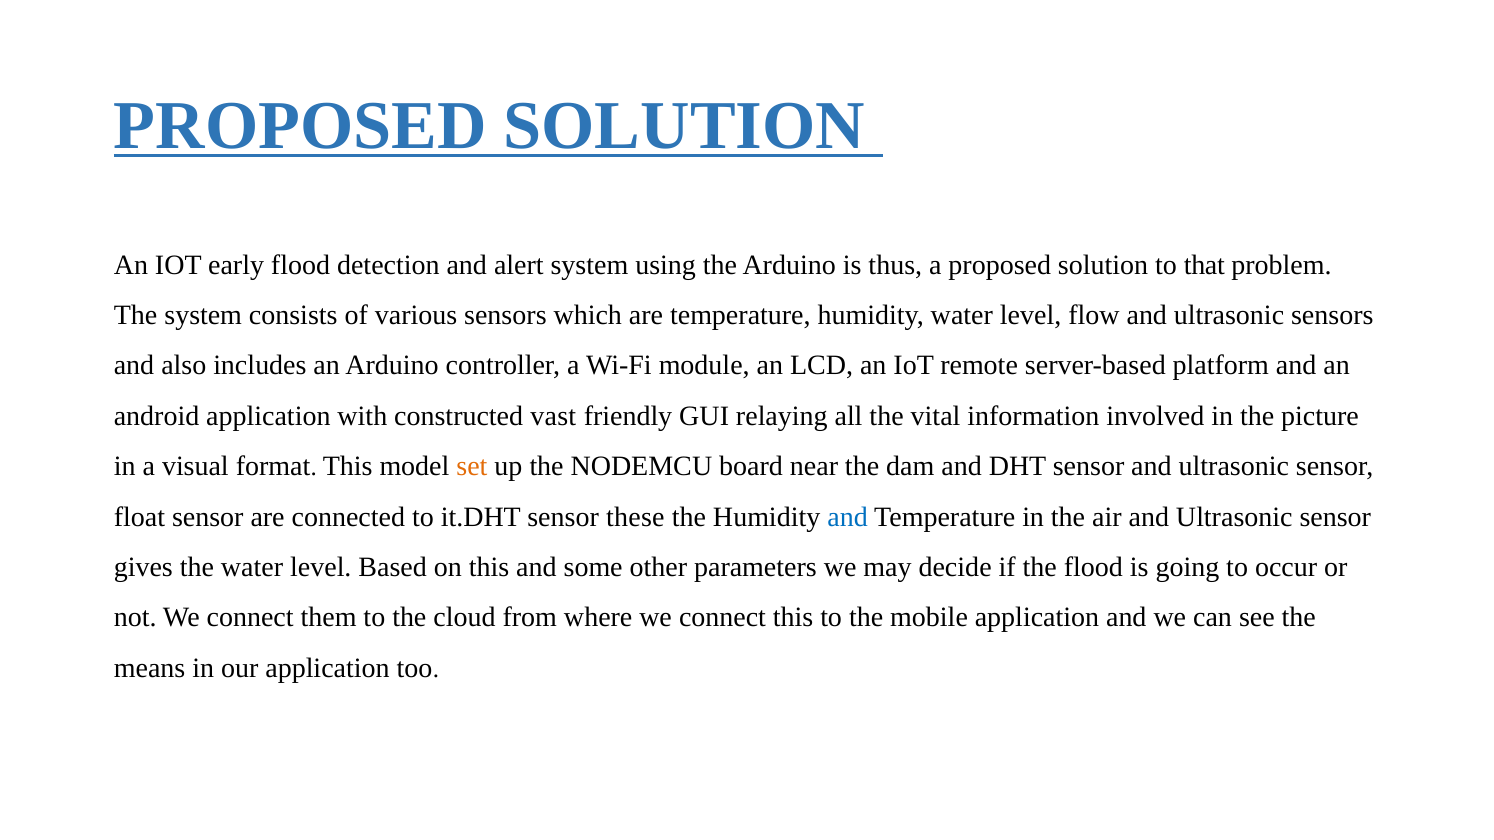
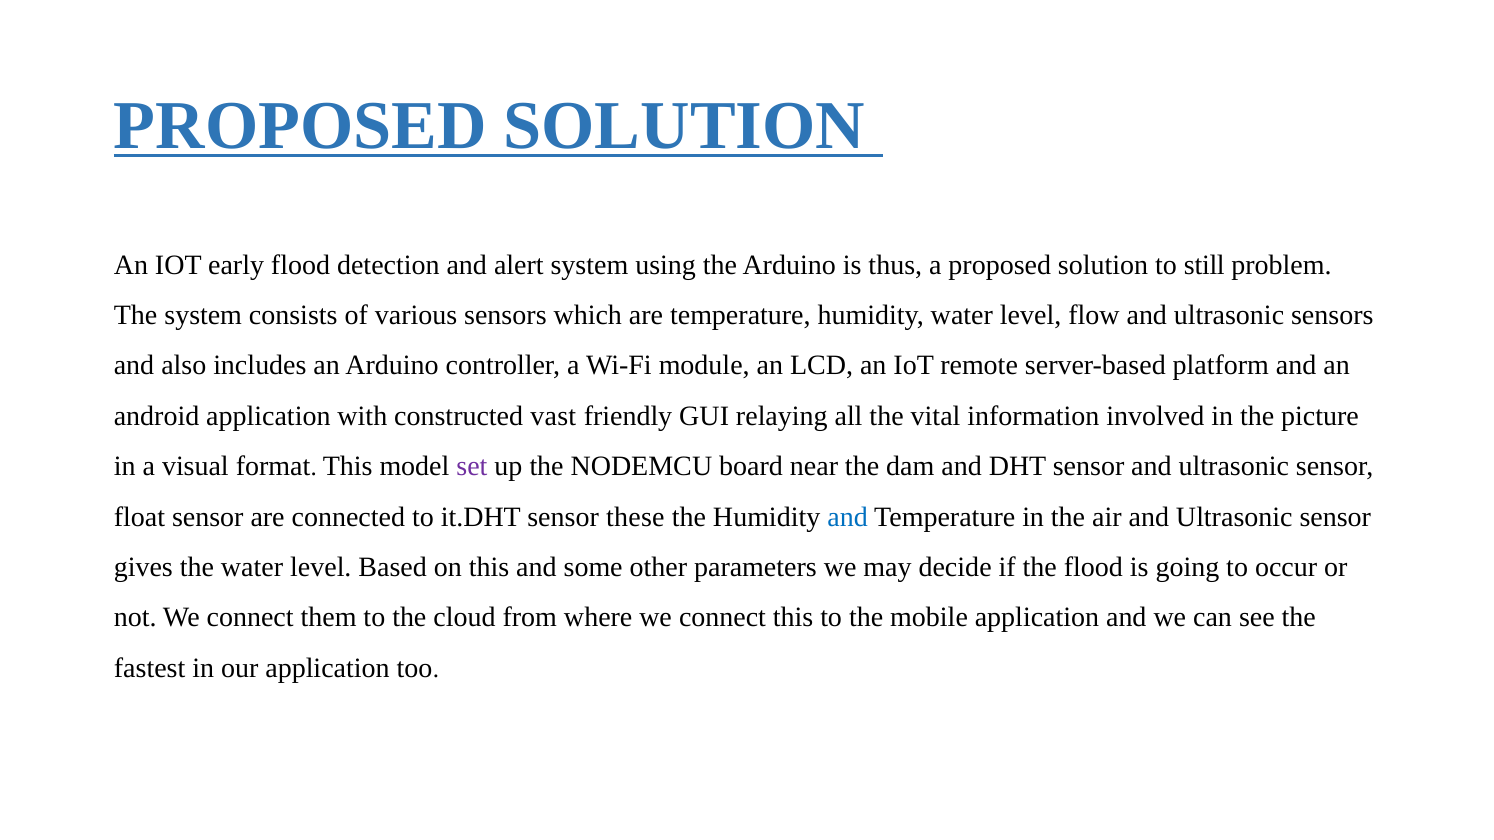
that: that -> still (1204, 265)
set colour: orange -> purple (472, 467)
means: means -> fastest (150, 668)
